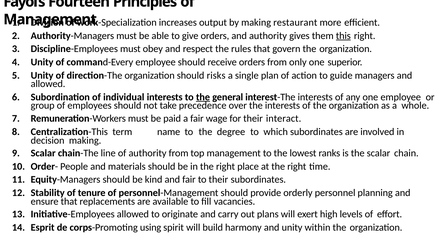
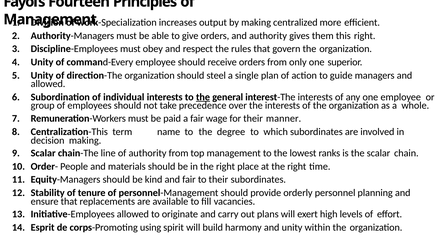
restaurant: restaurant -> centralized (295, 23)
this underline: present -> none (343, 36)
risks: risks -> steel (216, 75)
interact: interact -> manner (284, 119)
